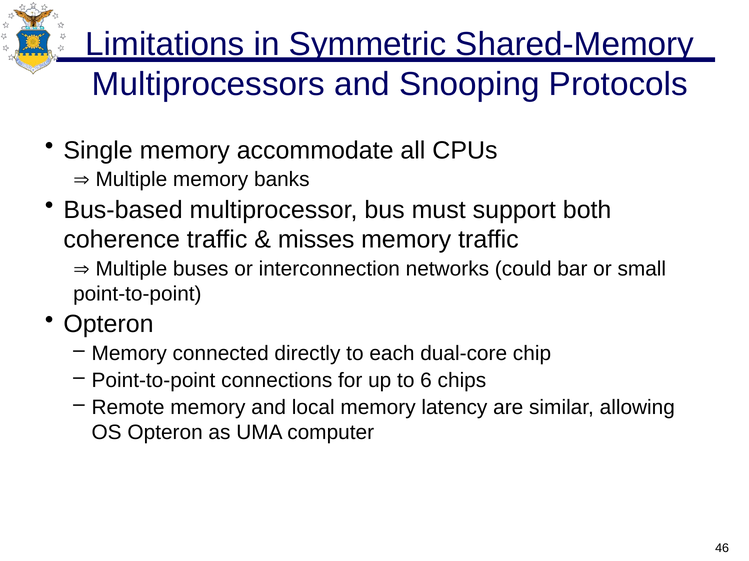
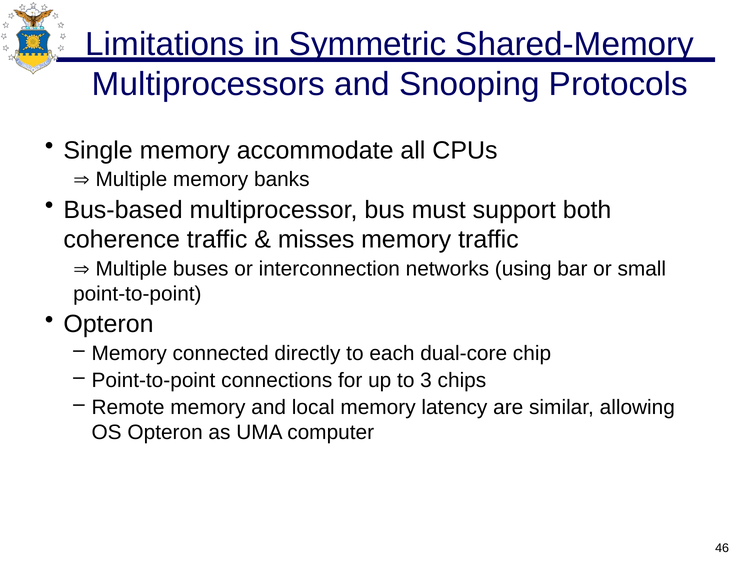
could: could -> using (523, 269)
6: 6 -> 3 (426, 381)
